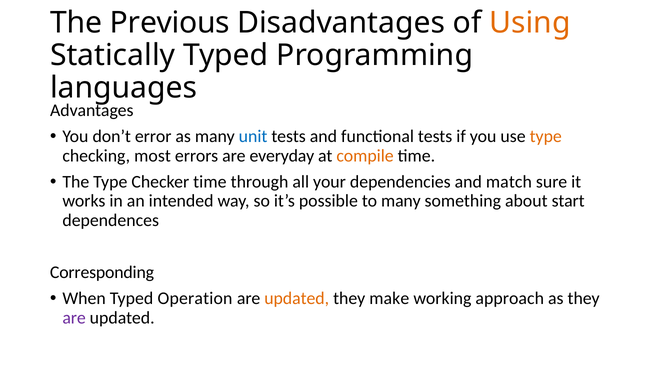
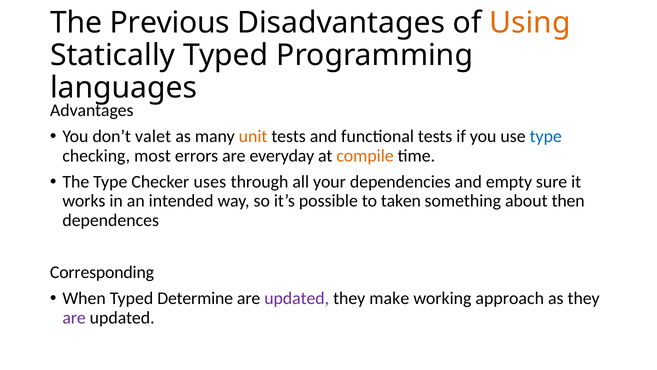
error: error -> valet (153, 136)
unit colour: blue -> orange (253, 136)
type colour: orange -> blue (546, 136)
Checker time: time -> uses (210, 182)
match: match -> empty (509, 182)
to many: many -> taken (401, 201)
start: start -> then (568, 201)
Operation: Operation -> Determine (195, 298)
updated colour: orange -> purple (297, 298)
